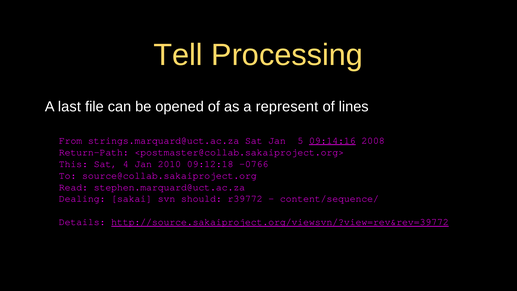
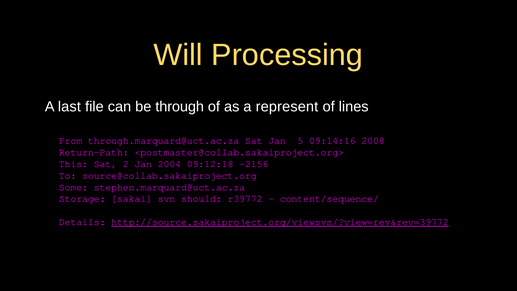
Tell: Tell -> Will (178, 55)
opened: opened -> through (180, 107)
strings.marquard@uct.ac.za: strings.marquard@uct.ac.za -> through.marquard@uct.ac.za (164, 140)
09:14:16 underline: present -> none (332, 140)
4: 4 -> 2 (126, 164)
2010: 2010 -> 2004 (169, 164)
-0766: -0766 -> -2156 (254, 164)
Read: Read -> Some (73, 187)
Dealing: Dealing -> Storage (82, 199)
